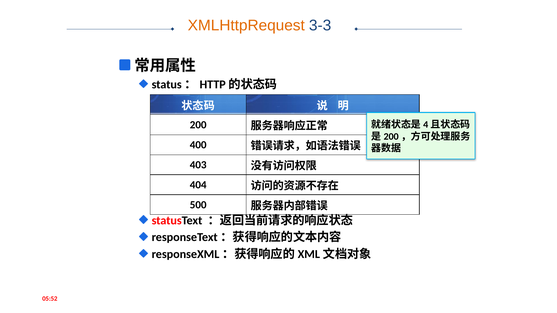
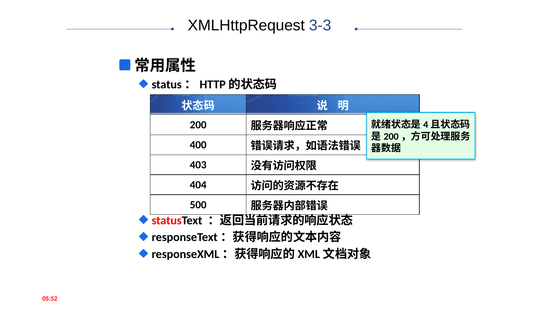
XMLHttpRequest colour: orange -> black (246, 25)
